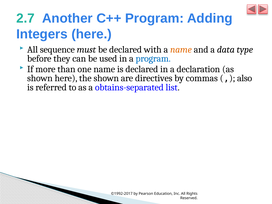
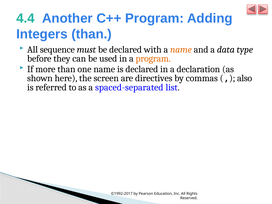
2.7: 2.7 -> 4.4 (25, 18)
Integers here: here -> than (92, 34)
program colour: blue -> orange (153, 59)
the shown: shown -> screen (106, 78)
obtains-separated: obtains-separated -> spaced-separated (129, 87)
